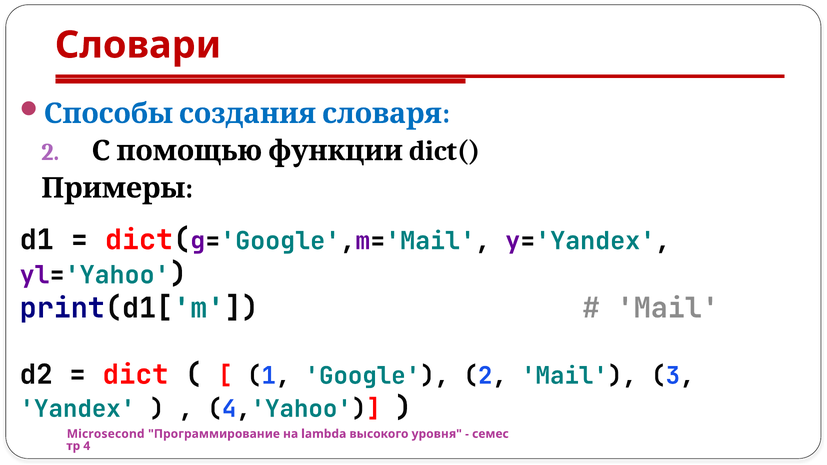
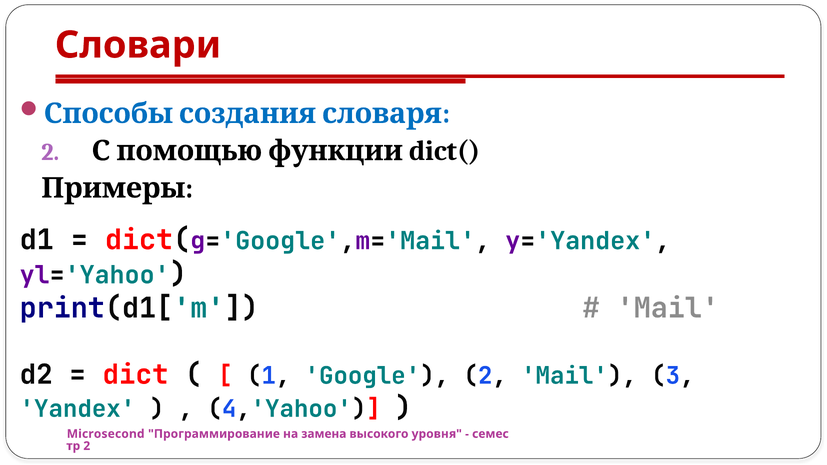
lambda: lambda -> замена (324, 434)
4: 4 -> 2 (87, 446)
